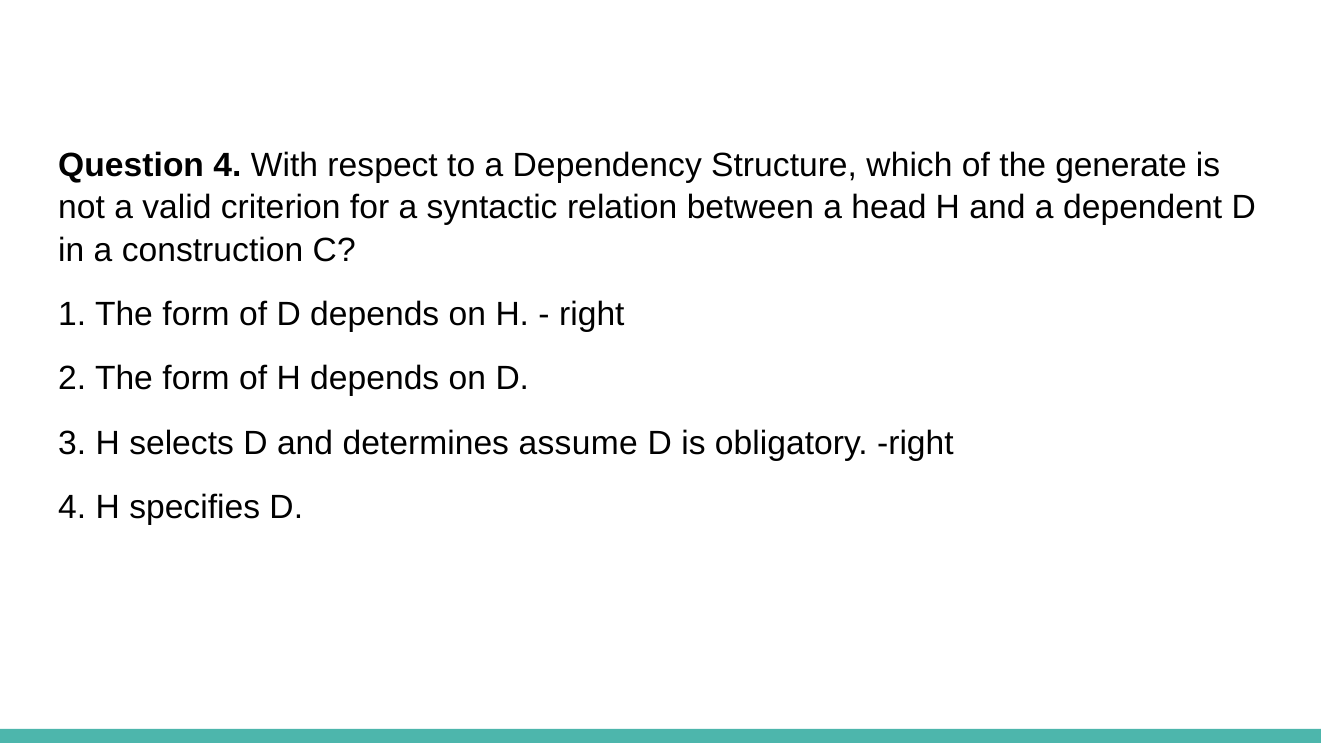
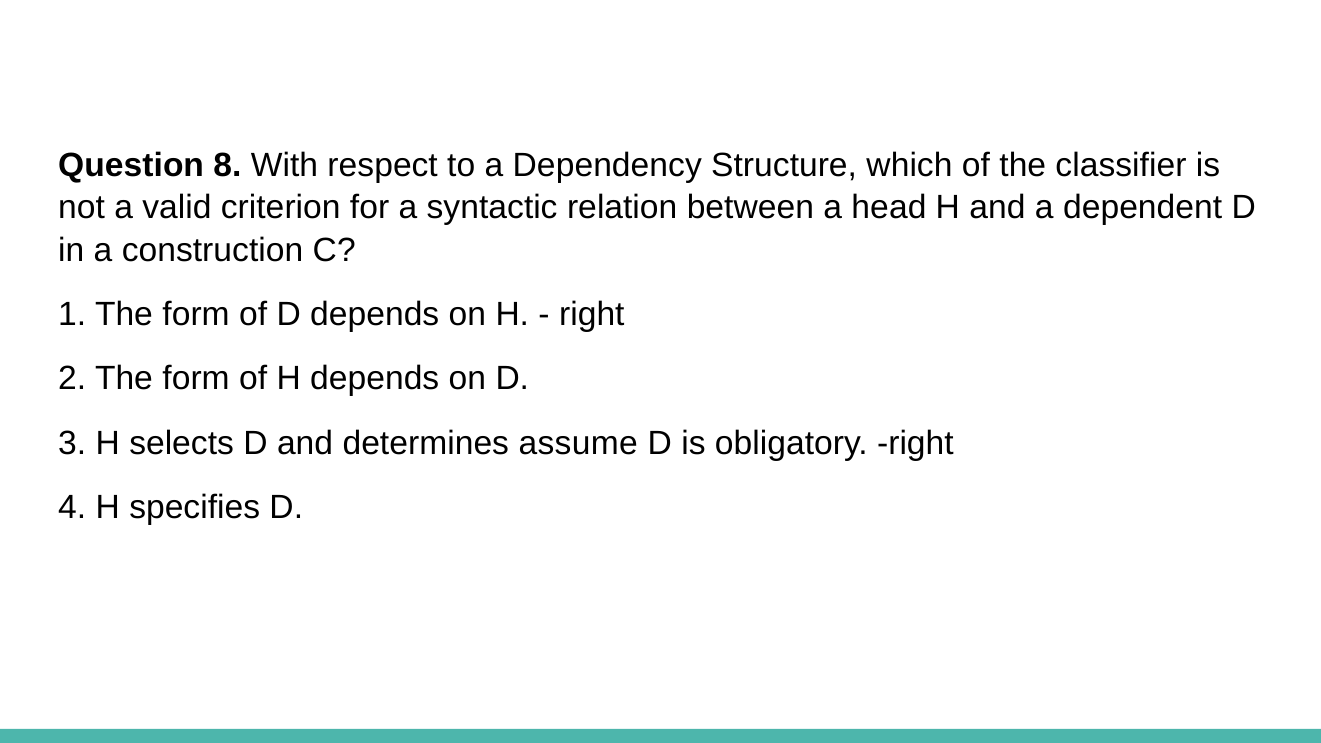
Question 4: 4 -> 8 (227, 166)
generate: generate -> classifier (1121, 166)
